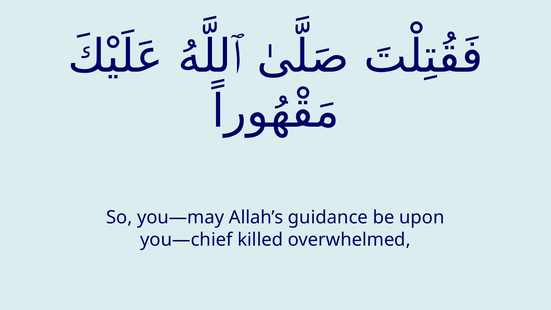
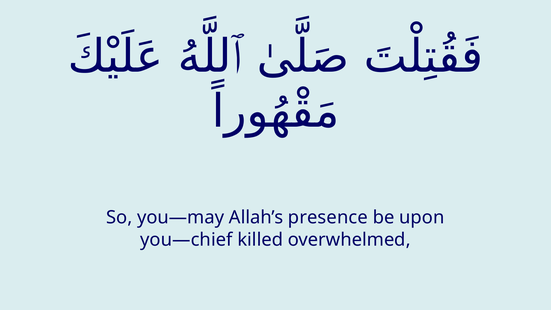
guidance: guidance -> presence (328, 218)
